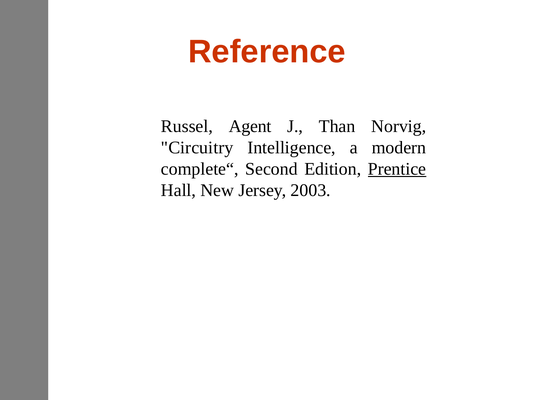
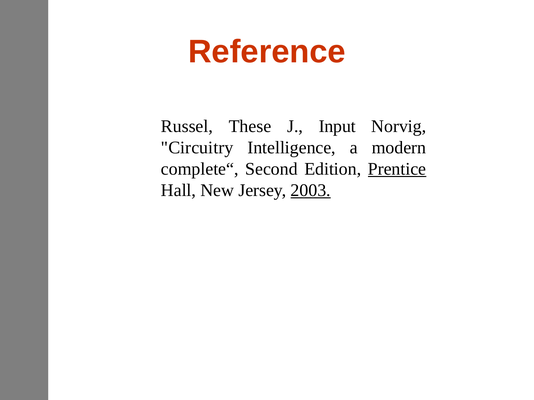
Agent: Agent -> These (250, 126)
Than: Than -> Input (337, 126)
2003 underline: none -> present (311, 190)
